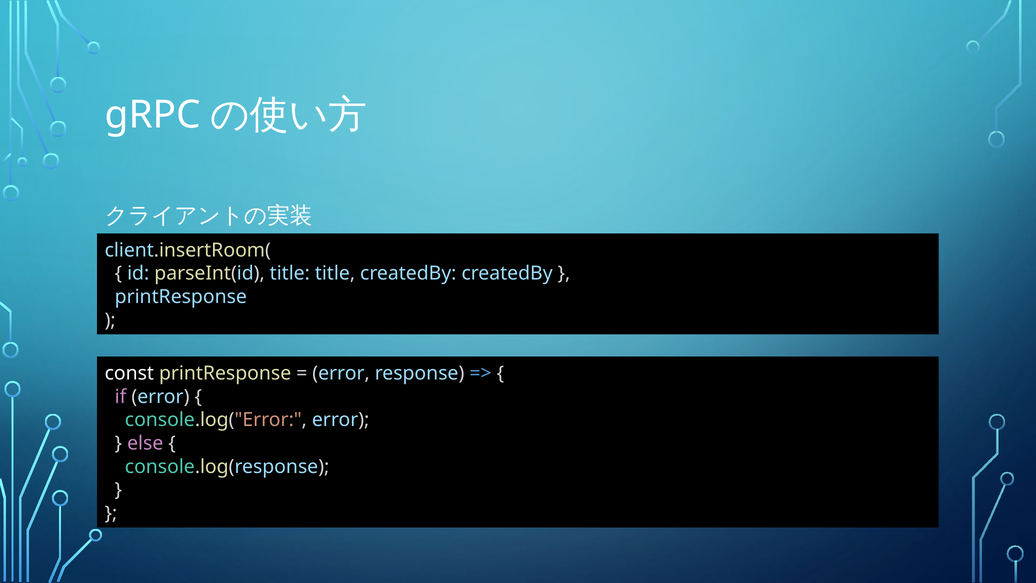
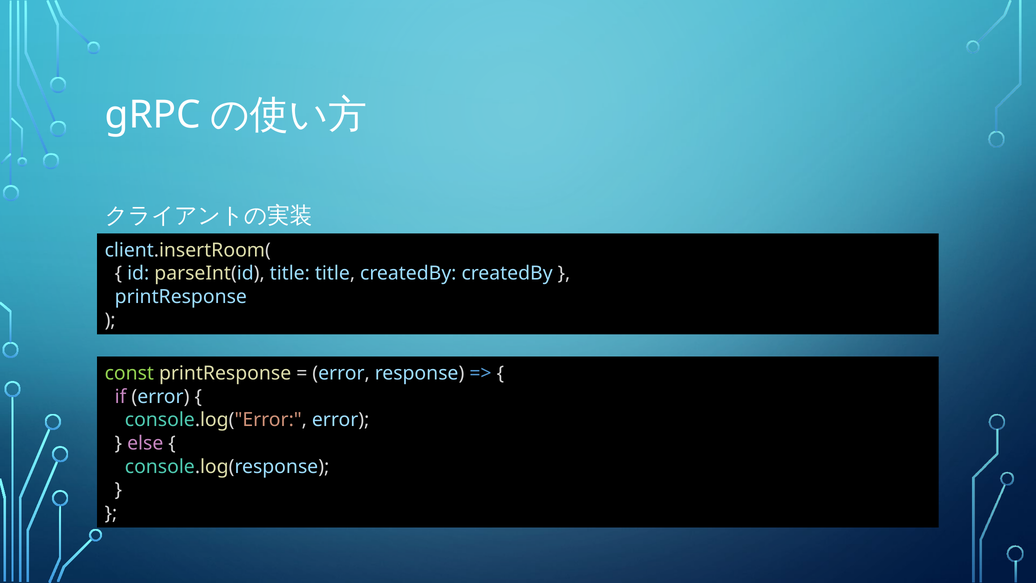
const colour: white -> light green (129, 373)
